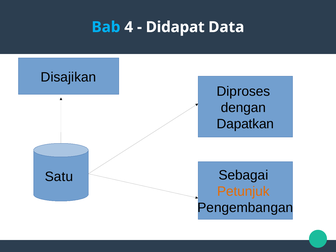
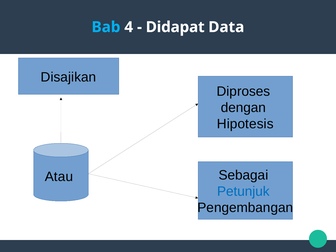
Dapatkan: Dapatkan -> Hipotesis (245, 124)
Satu: Satu -> Atau (59, 177)
Petunjuk colour: orange -> blue (243, 191)
